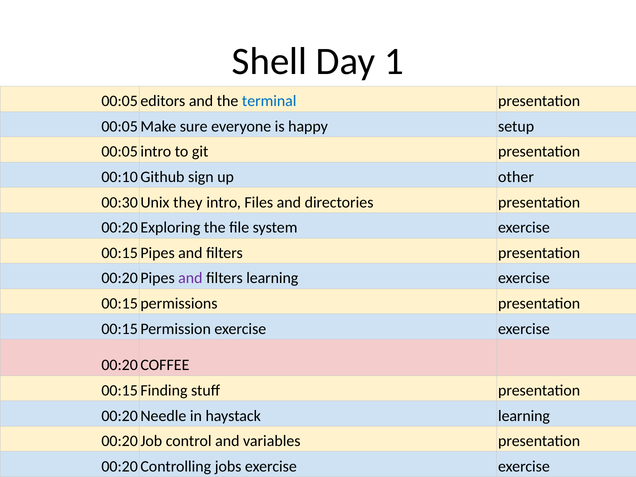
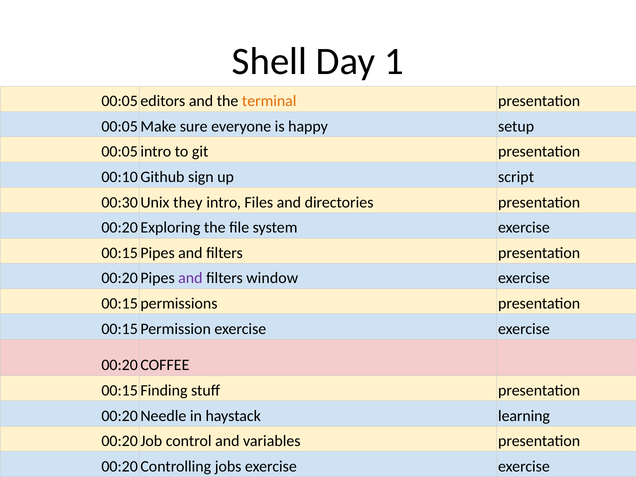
terminal colour: blue -> orange (269, 101)
other: other -> script (516, 177)
filters learning: learning -> window (272, 278)
